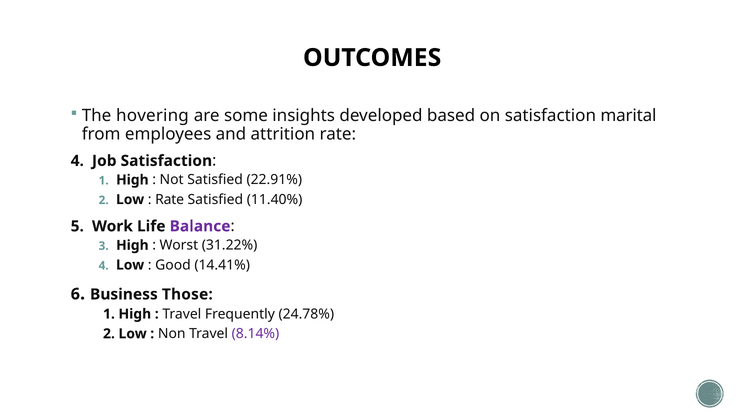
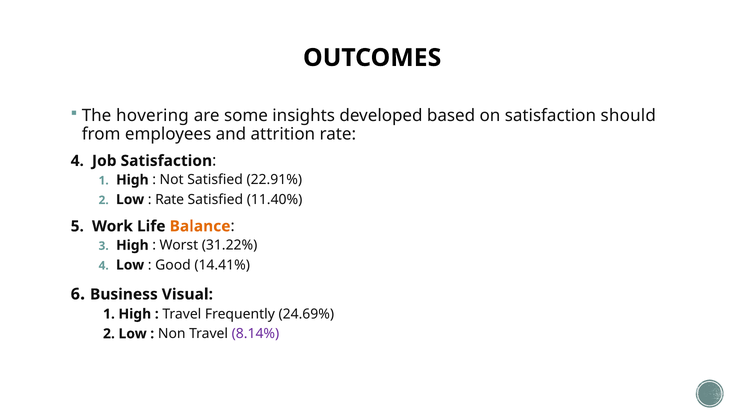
marital: marital -> should (628, 116)
Balance colour: purple -> orange (200, 227)
Those: Those -> Visual (187, 295)
24.78%: 24.78% -> 24.69% (306, 314)
